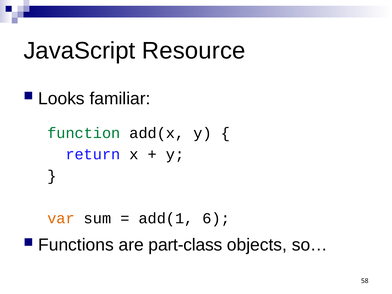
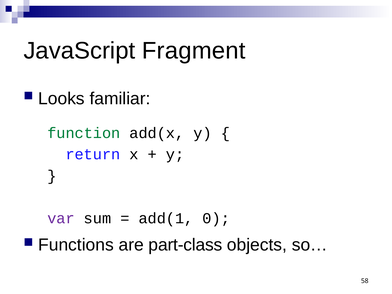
Resource: Resource -> Fragment (194, 51)
var colour: orange -> purple (61, 218)
6: 6 -> 0 (216, 218)
